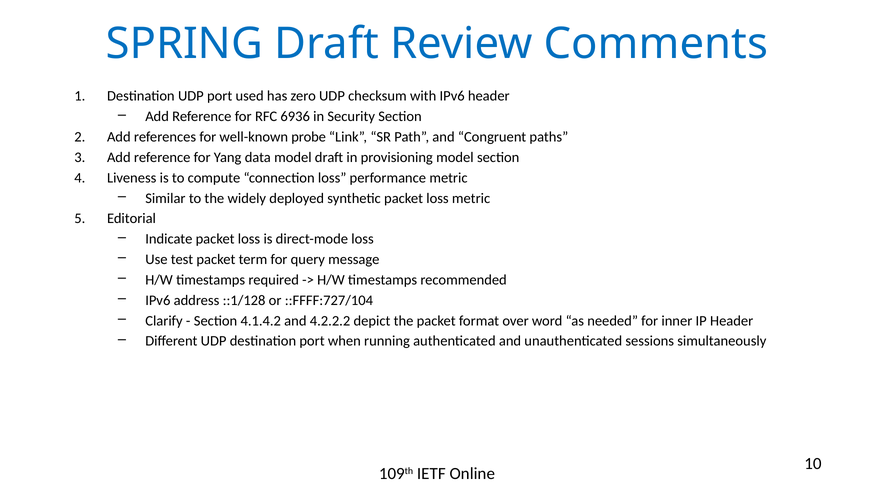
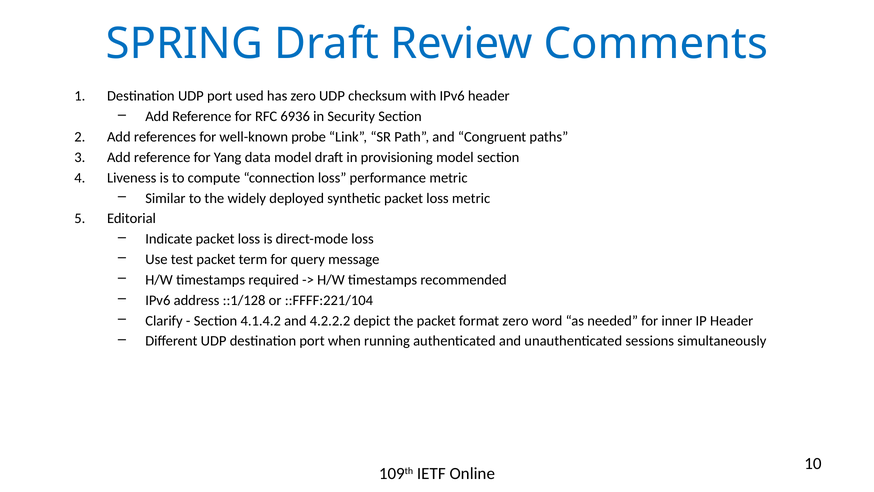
::FFFF:727/104: ::FFFF:727/104 -> ::FFFF:221/104 (329, 300)
format over: over -> zero (515, 321)
